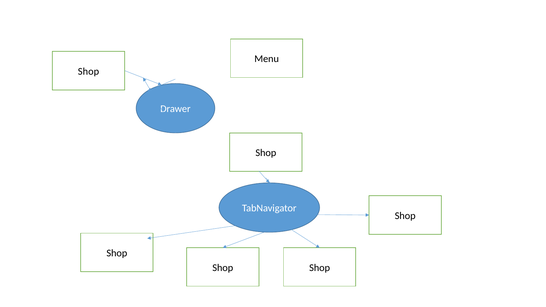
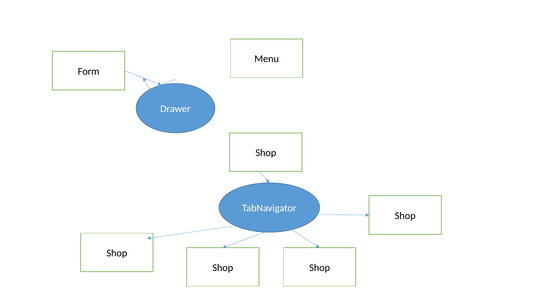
Shop: Shop -> Form (89, 71)
